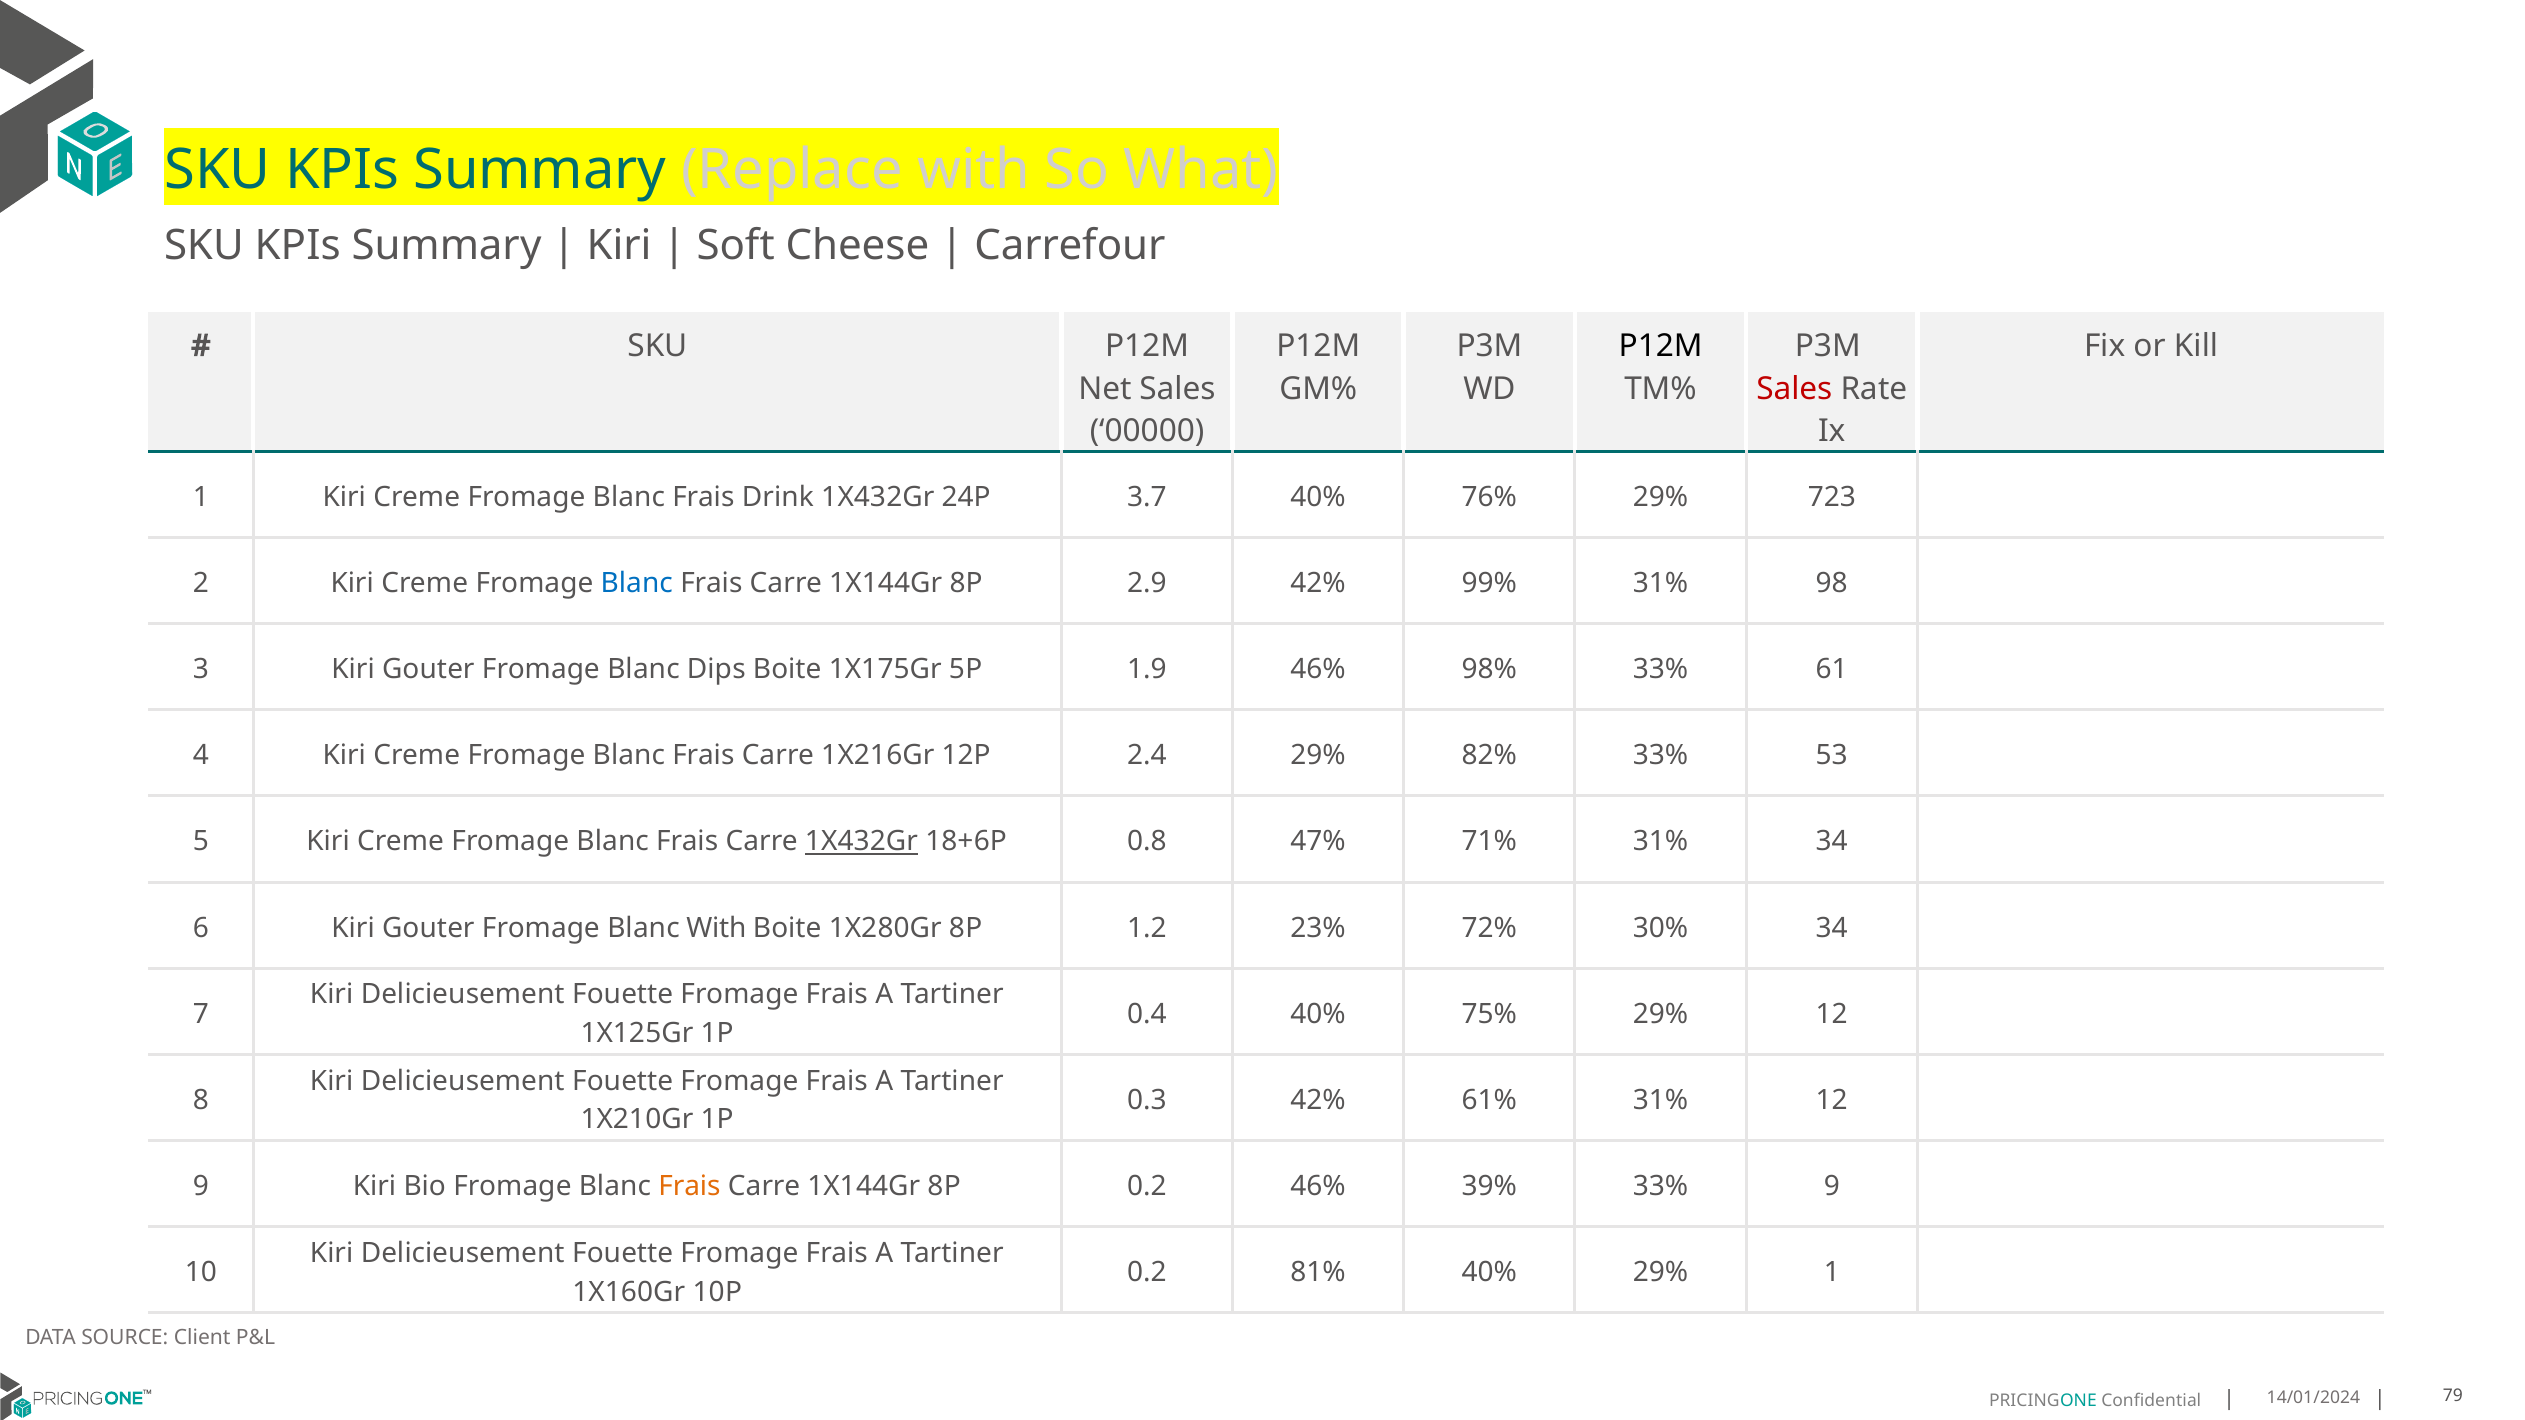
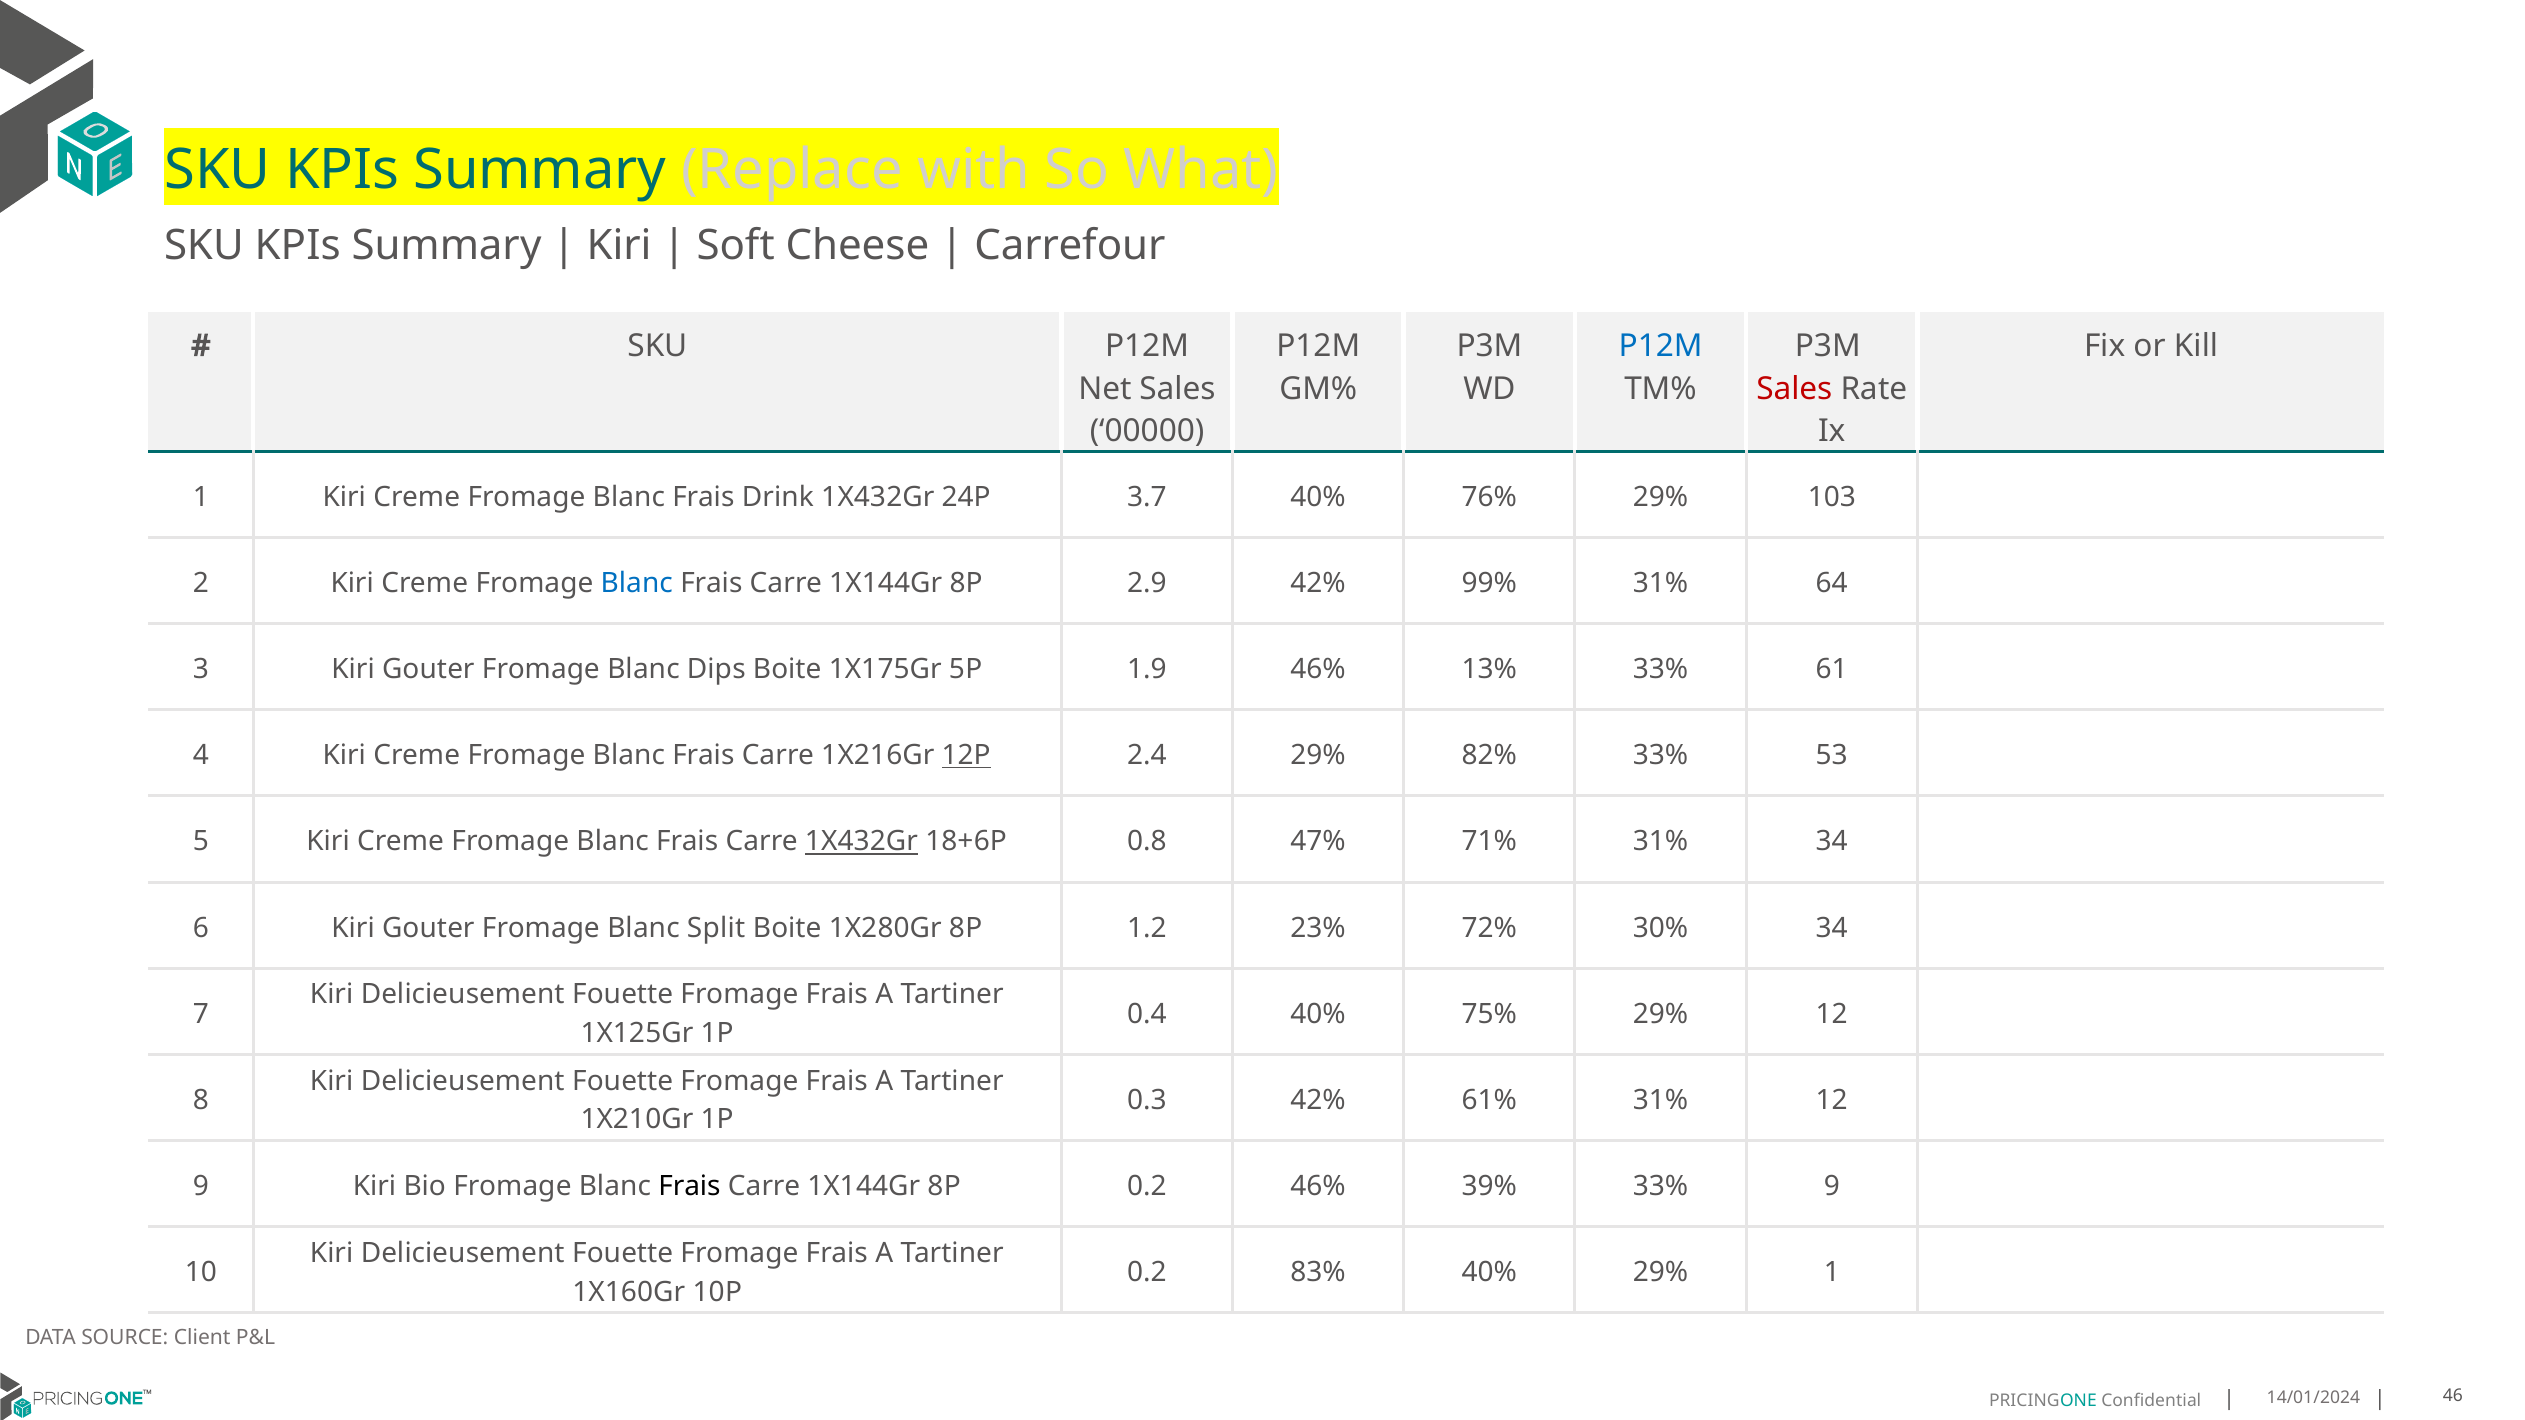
P12M colour: black -> blue (1661, 346)
723: 723 -> 103 (1832, 497)
98: 98 -> 64 (1832, 583)
98%: 98% -> 13% (1489, 670)
12P underline: none -> present (966, 756)
Blanc With: With -> Split (716, 928)
Frais colour: orange -> black (689, 1187)
81%: 81% -> 83% (1318, 1273)
79: 79 -> 46 (2453, 1396)
